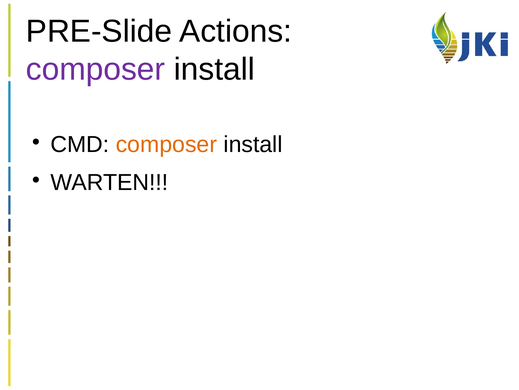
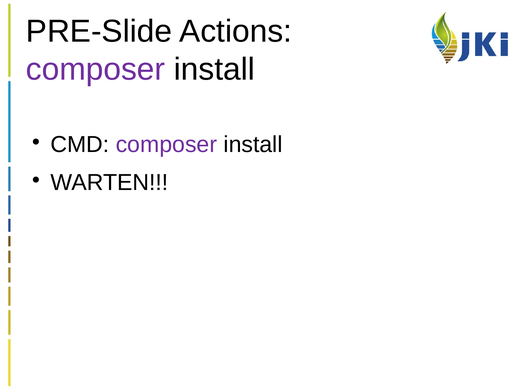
composer colour: orange -> purple (166, 144)
